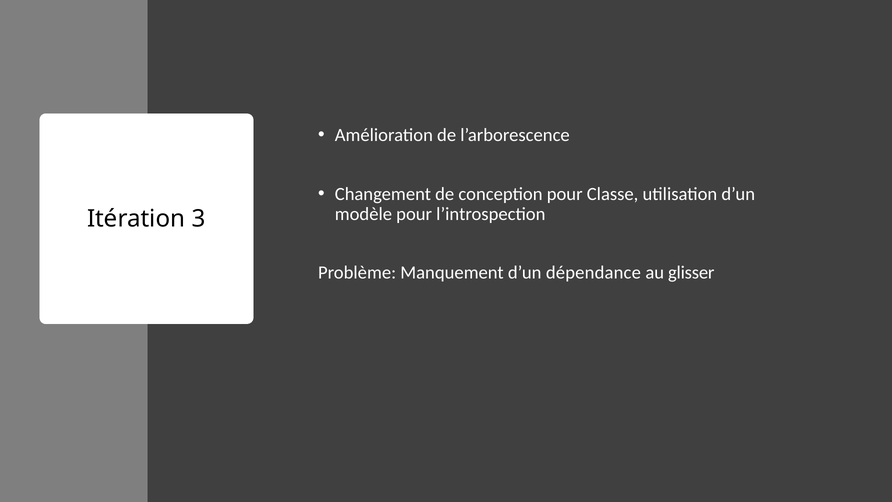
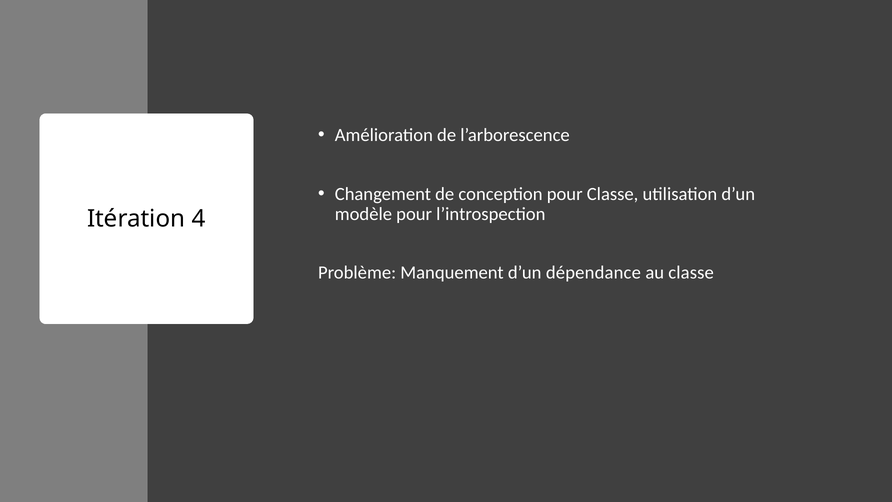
3: 3 -> 4 (198, 219)
au glisser: glisser -> classe (691, 273)
